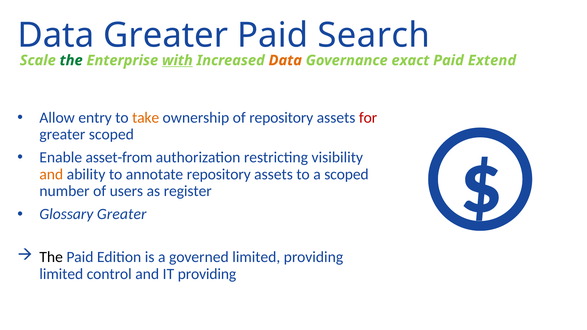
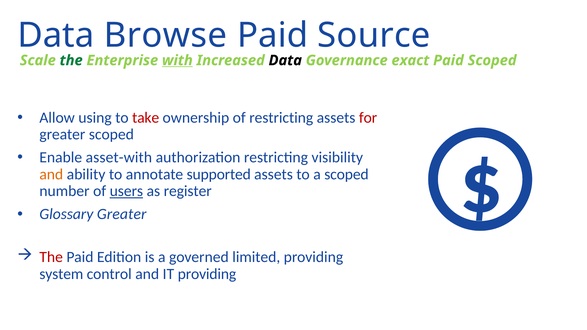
Data Greater: Greater -> Browse (166, 35)
Search: Search -> Source (374, 35)
Data colour: orange -> black (285, 60)
Paid Extend: Extend -> Scoped (492, 60)
entry: entry -> using (95, 118)
take colour: orange -> red (146, 118)
of repository: repository -> restricting (281, 118)
asset-from: asset-from -> asset-with (119, 157)
annotate repository: repository -> supported (219, 174)
users underline: none -> present (126, 191)
The colour: black -> red (51, 257)
limited: limited -> system (61, 274)
